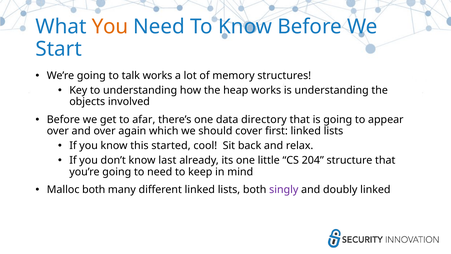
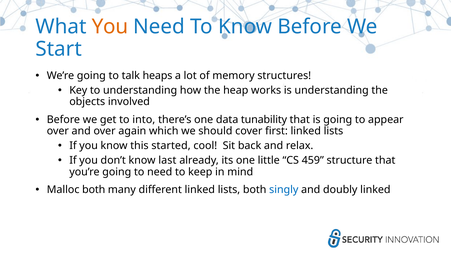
talk works: works -> heaps (157, 75)
afar: afar -> into (144, 119)
directory: directory -> tunability (264, 119)
204: 204 -> 459 (313, 160)
singly colour: purple -> blue (284, 190)
